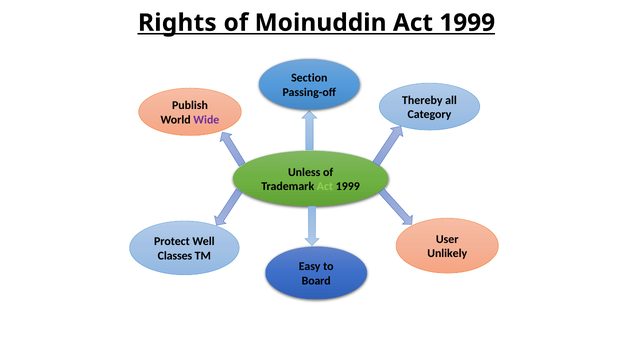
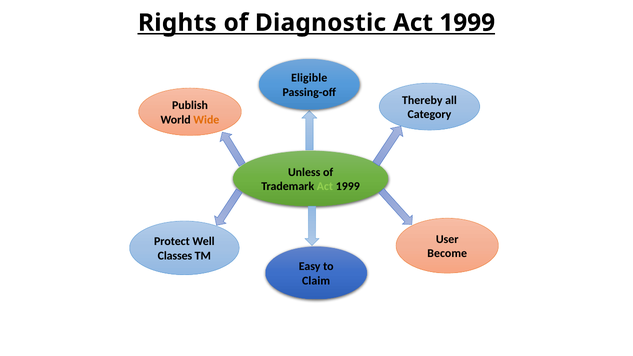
Moinuddin: Moinuddin -> Diagnostic (320, 23)
Section: Section -> Eligible (309, 78)
Wide colour: purple -> orange (206, 120)
Unlikely: Unlikely -> Become (447, 254)
Board: Board -> Claim (316, 281)
